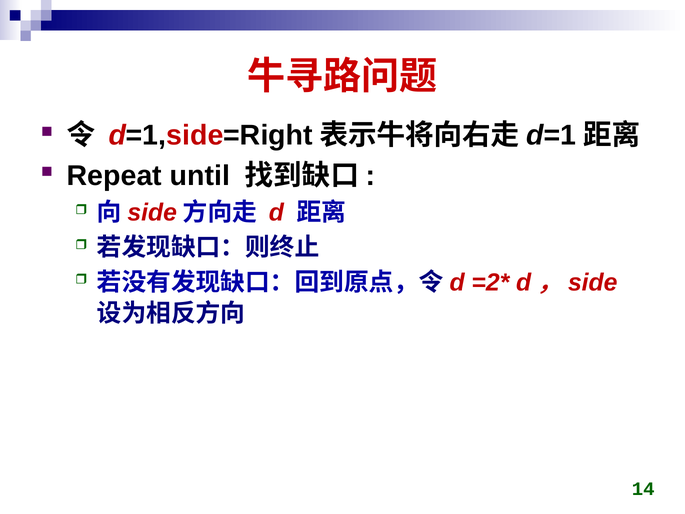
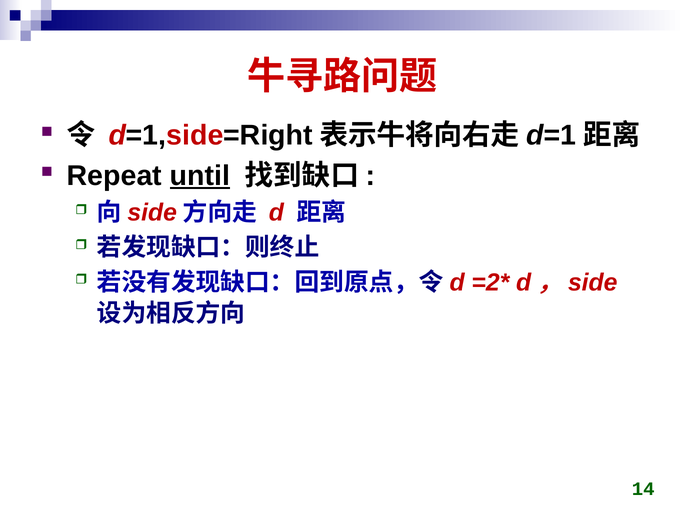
until underline: none -> present (200, 176)
